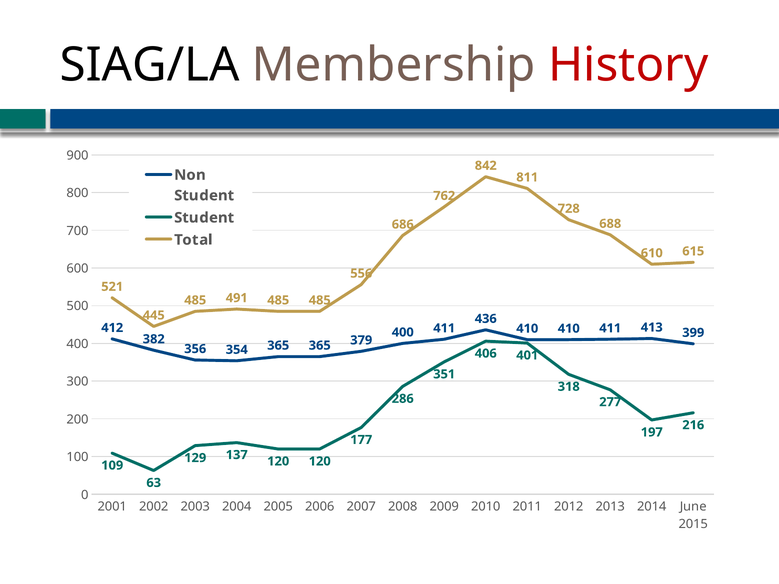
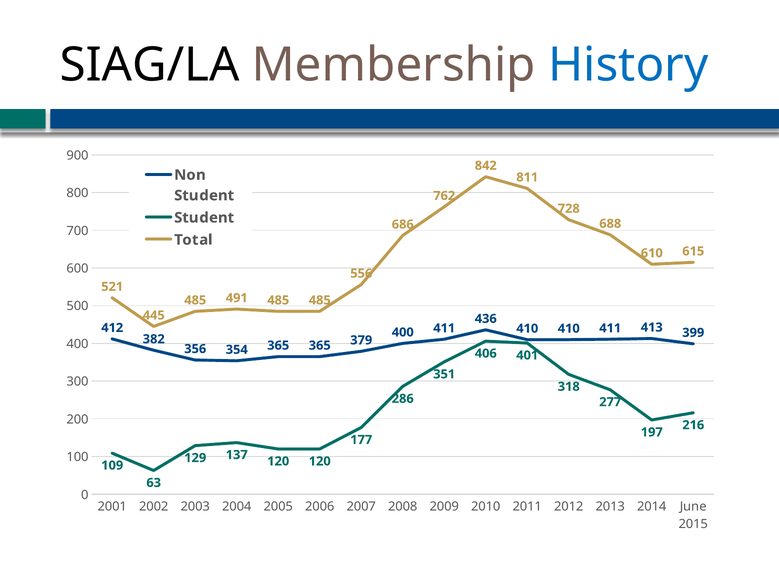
History colour: red -> blue (628, 65)
